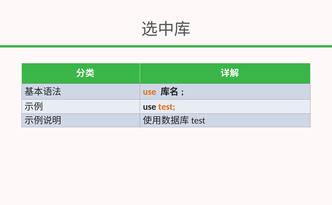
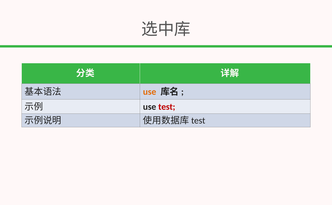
test colour: orange -> red (167, 107)
